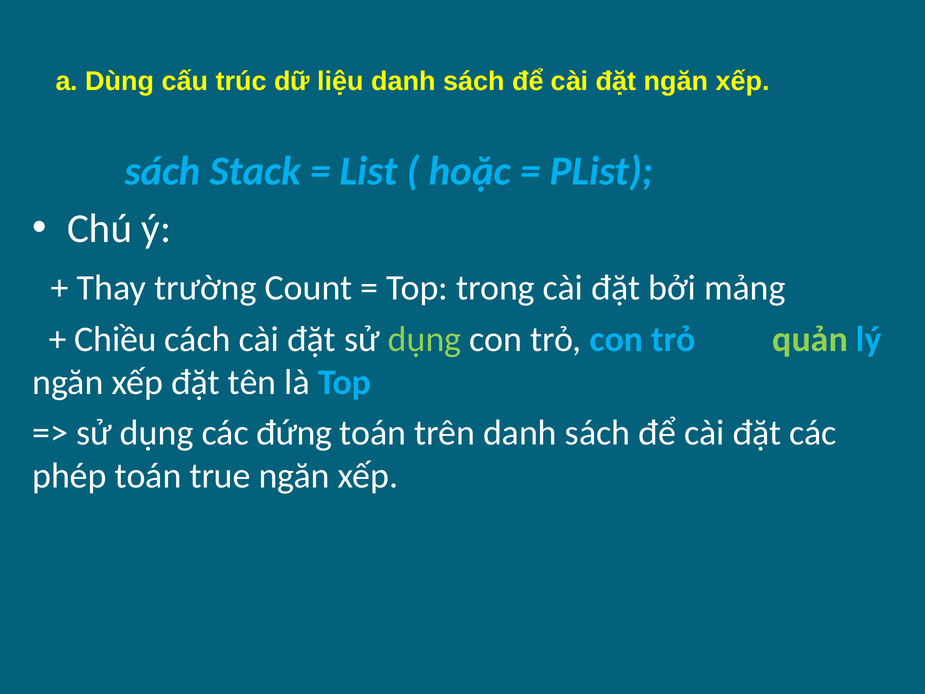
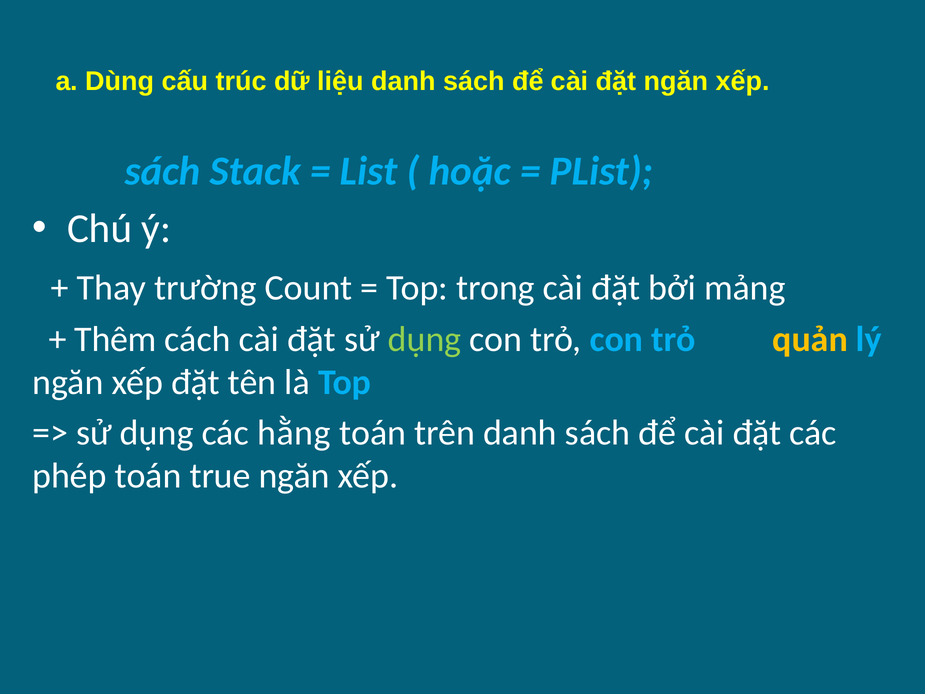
Chiều: Chiều -> Thêm (116, 339)
quản colour: light green -> yellow (810, 339)
đứng: đứng -> hằng (294, 433)
